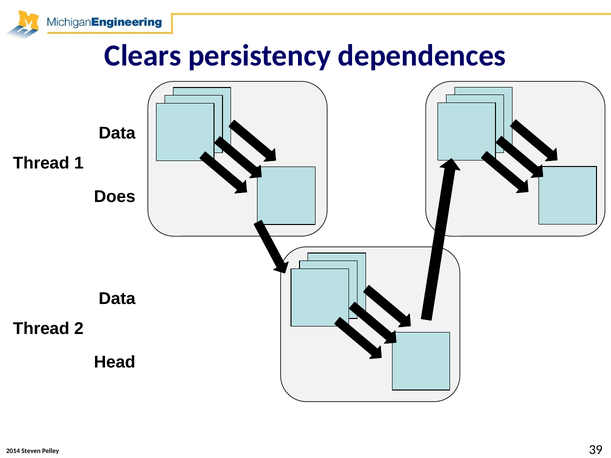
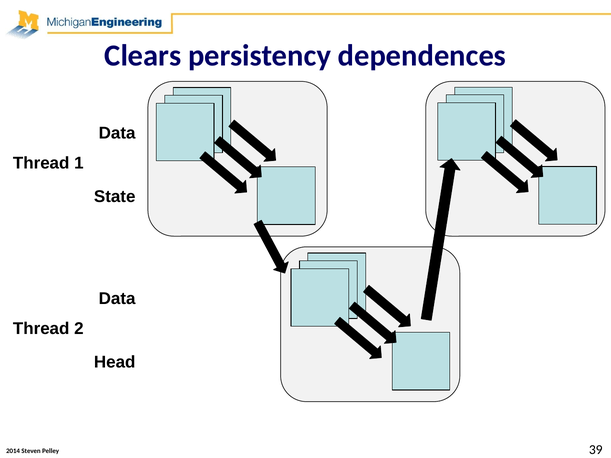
Does: Does -> State (115, 197)
